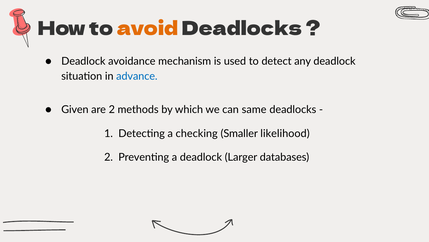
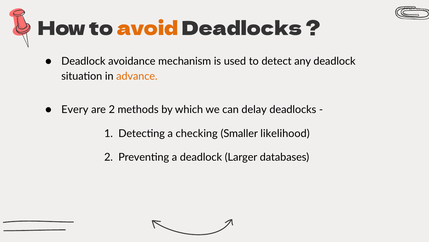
advance colour: blue -> orange (137, 76)
Given: Given -> Every (75, 109)
same: same -> delay (254, 109)
